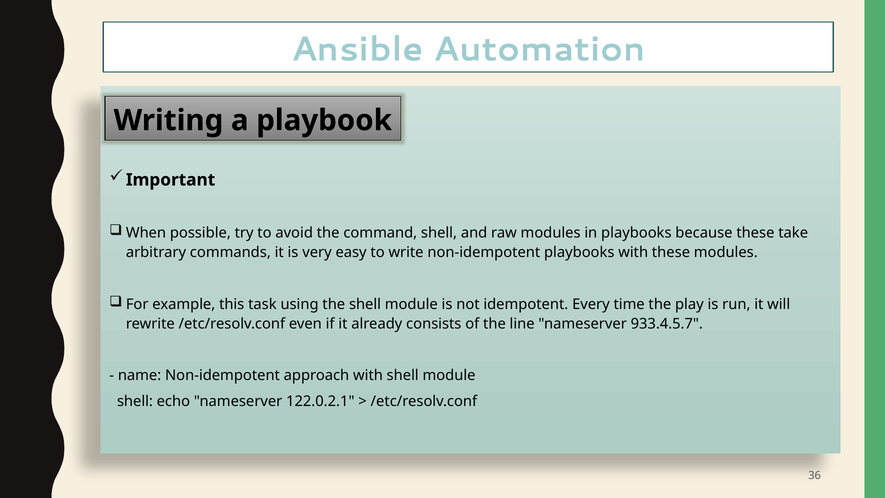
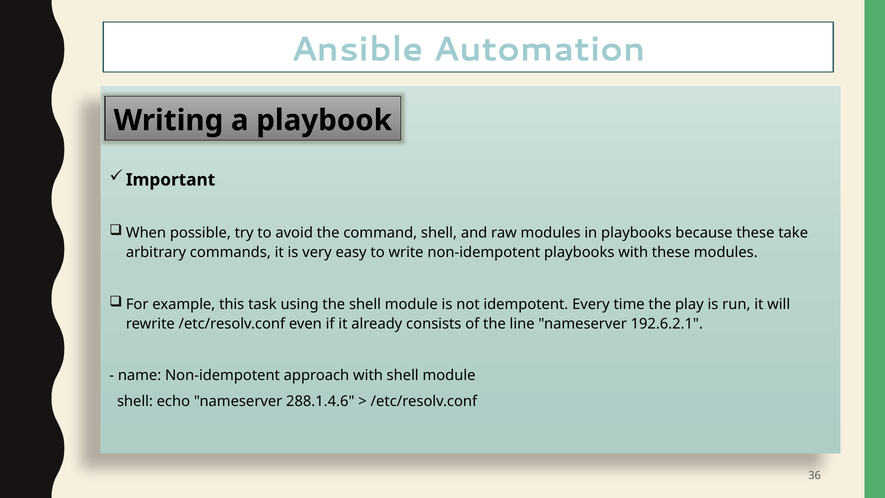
933.4.5.7: 933.4.5.7 -> 192.6.2.1 (667, 324)
122.0.2.1: 122.0.2.1 -> 288.1.4.6 (320, 401)
